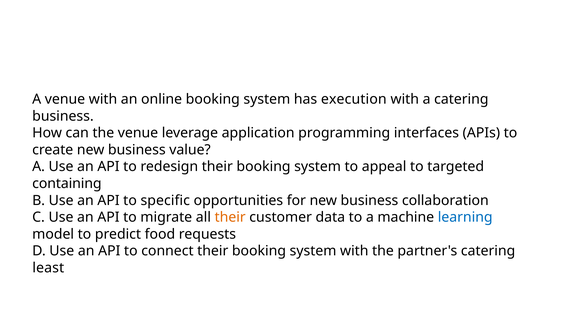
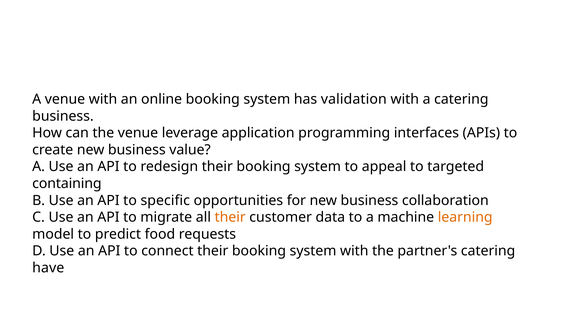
execution: execution -> validation (354, 99)
learning colour: blue -> orange (465, 217)
least: least -> have (48, 268)
